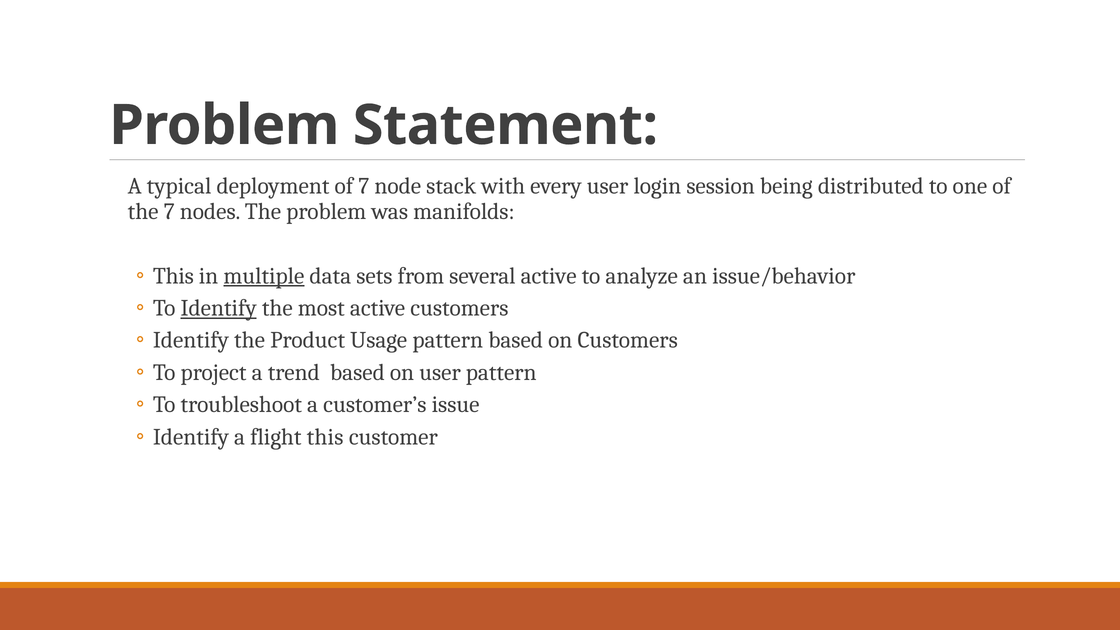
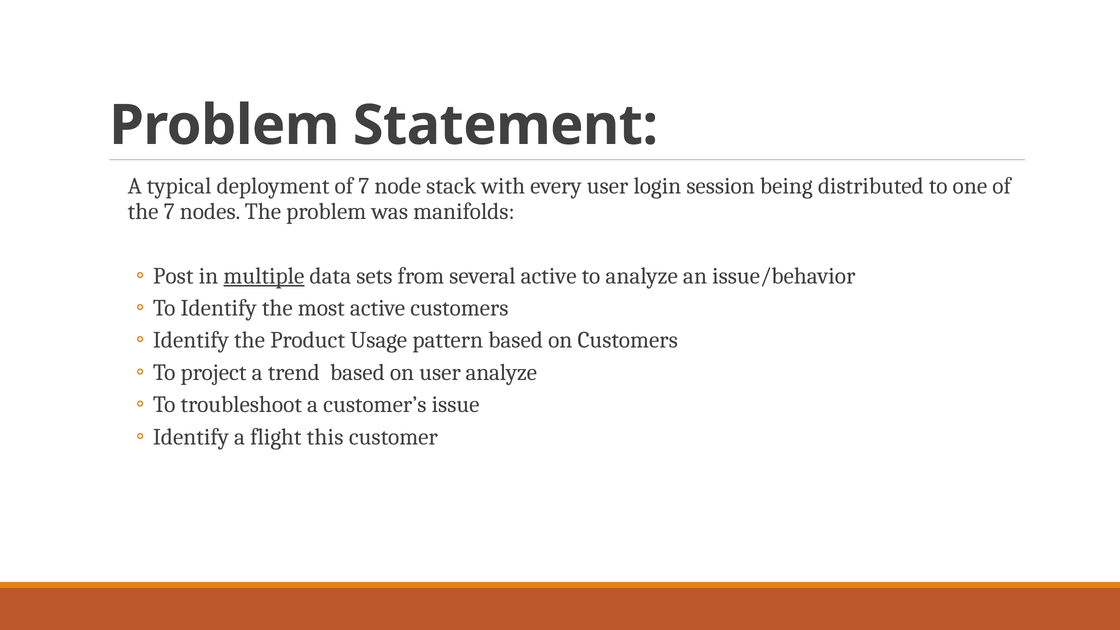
This: This -> Post (173, 276)
Identify underline: present -> none (219, 308)
user pattern: pattern -> analyze (501, 372)
